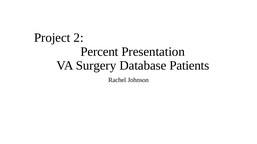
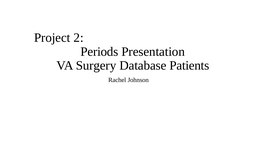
Percent: Percent -> Periods (99, 52)
